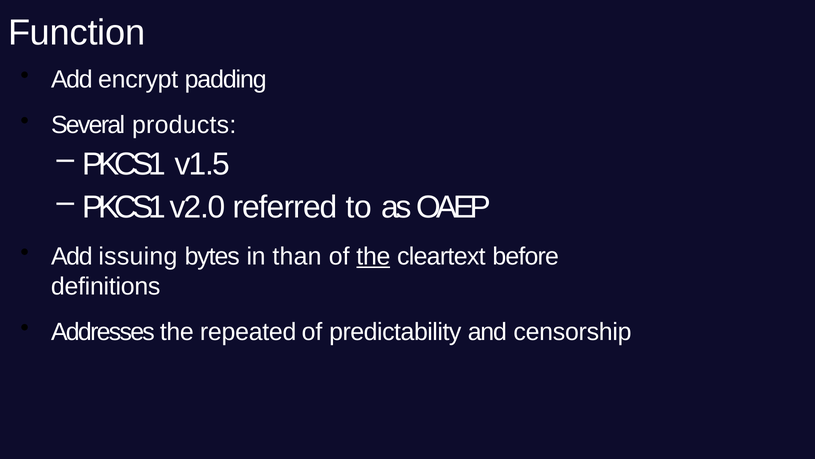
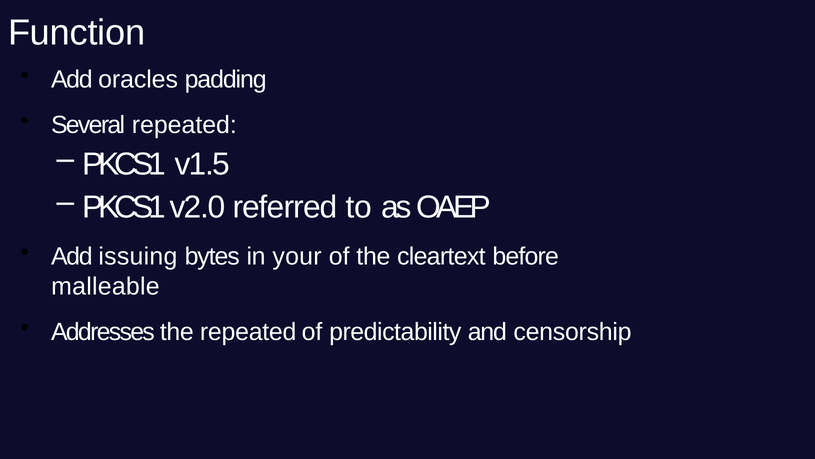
encrypt: encrypt -> oracles (138, 80)
Several products: products -> repeated (184, 125)
than: than -> your (297, 256)
the underline: present -> none (373, 256)
definitions: definitions -> malleable (105, 286)
